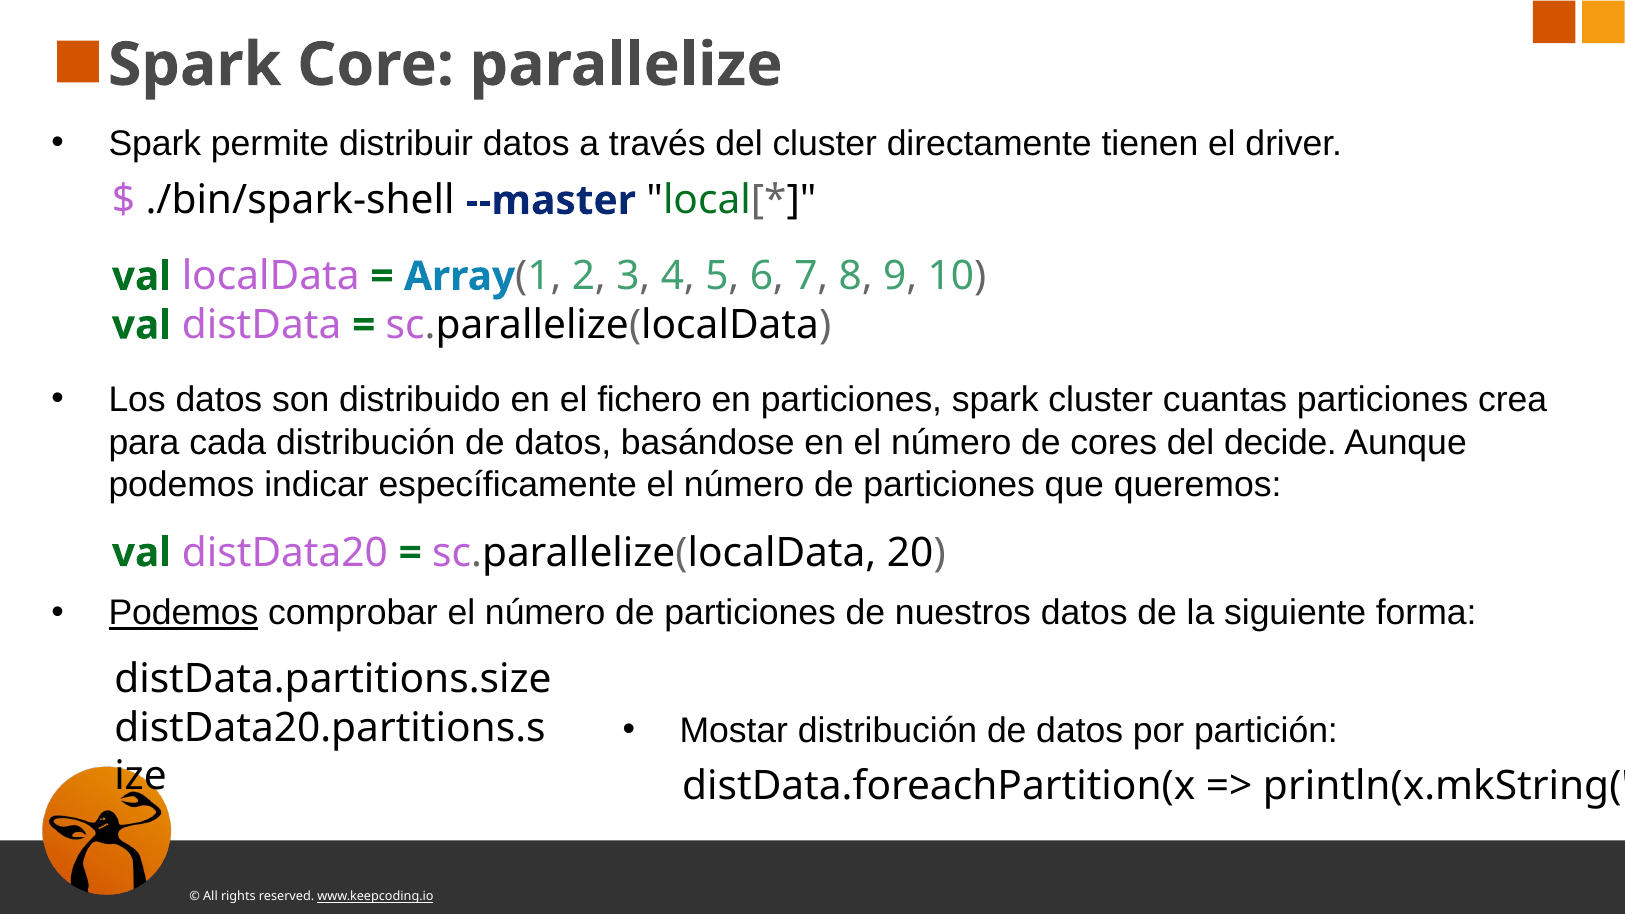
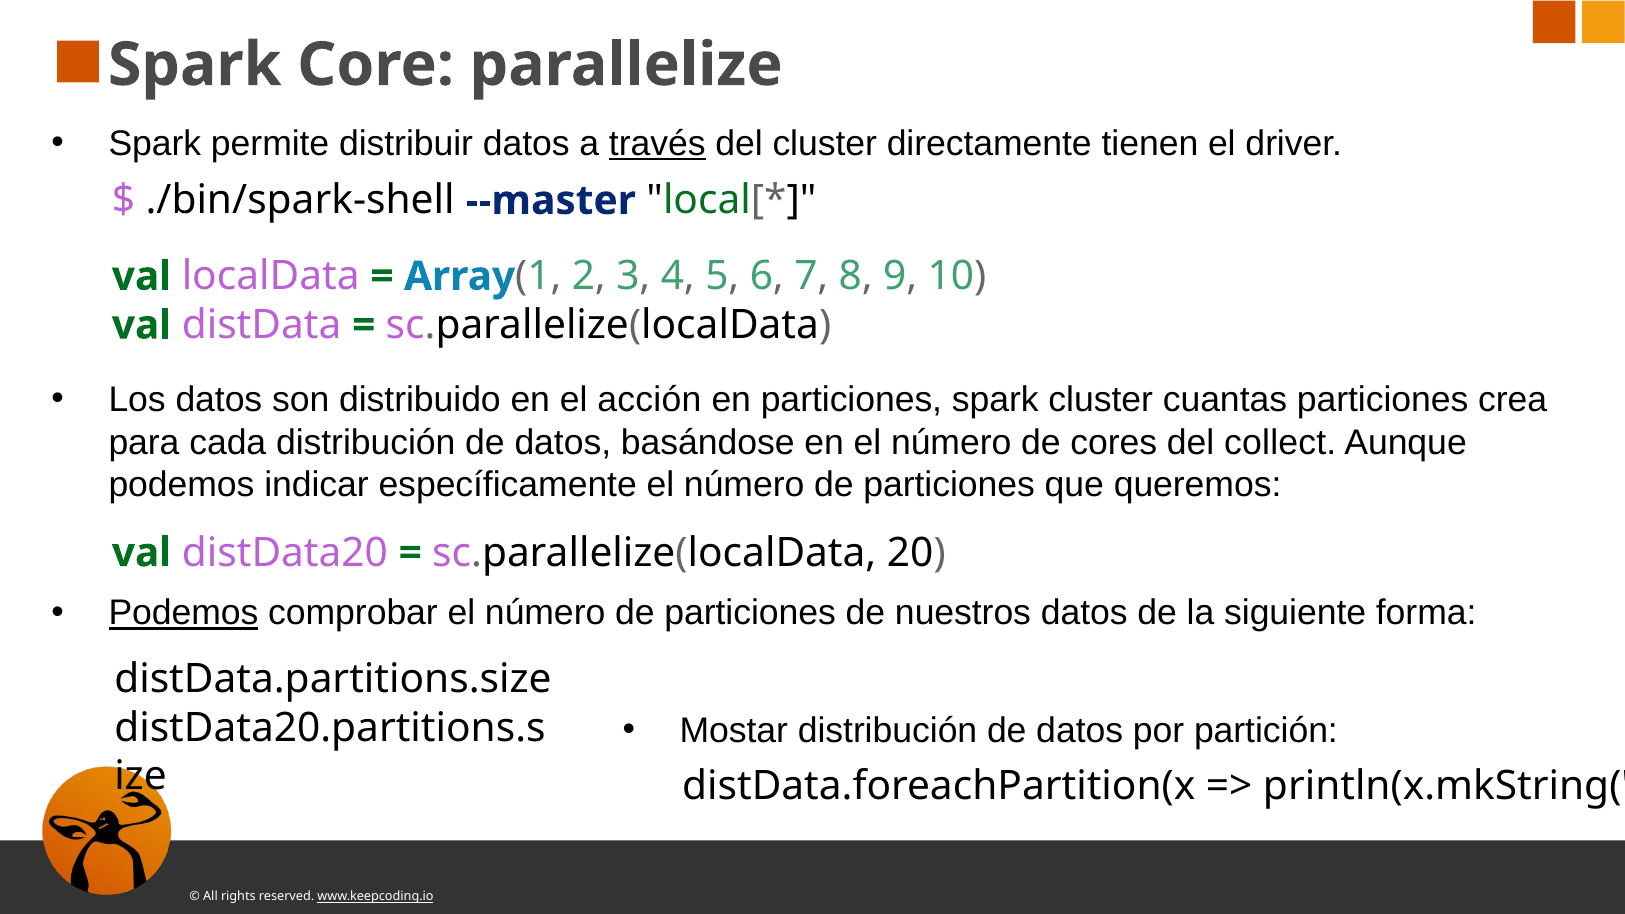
través underline: none -> present (657, 144)
fichero: fichero -> acción (649, 400)
decide: decide -> collect (1280, 443)
